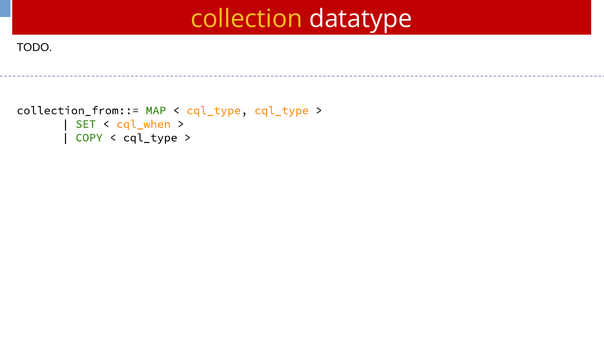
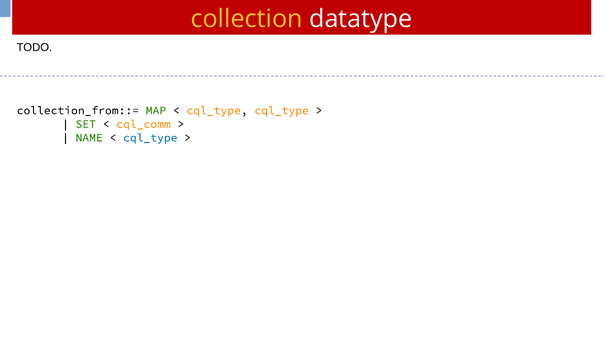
cql_when: cql_when -> cql_comm (144, 124)
COPY: COPY -> NAME (89, 138)
cql_type colour: black -> blue (150, 138)
